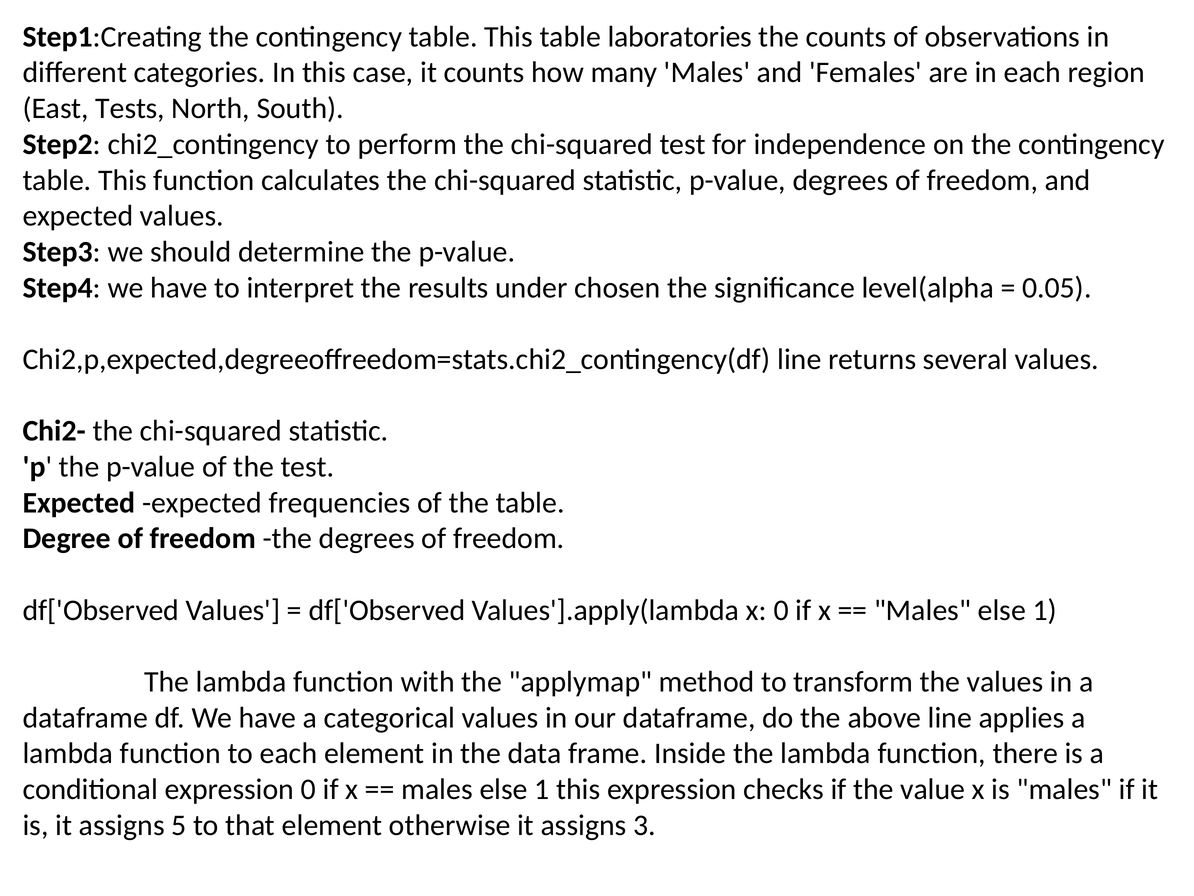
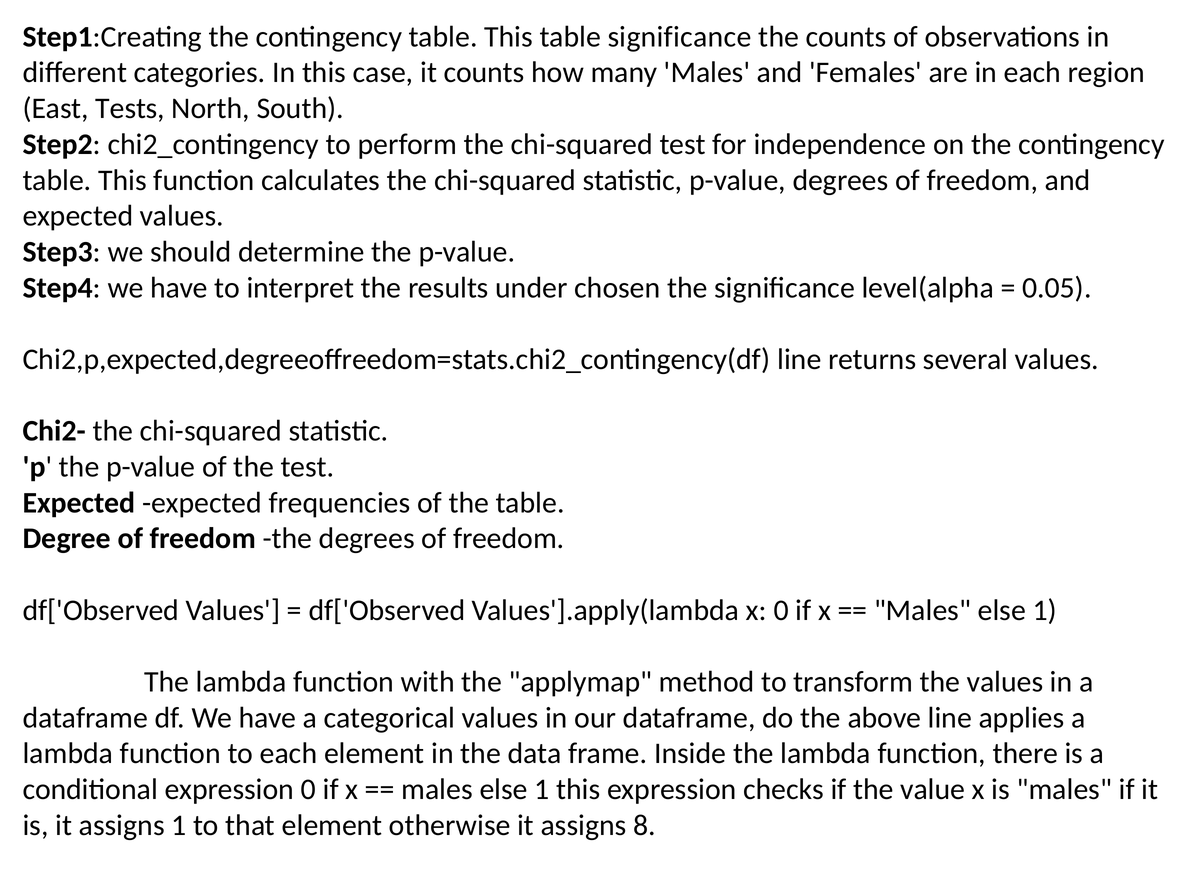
table laboratories: laboratories -> significance (680, 37)
assigns 5: 5 -> 1 (179, 825)
3: 3 -> 8 (645, 825)
